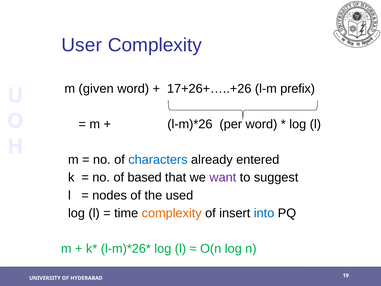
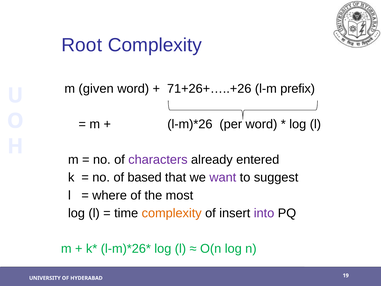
User: User -> Root (82, 45)
17+26+…..+26: 17+26+…..+26 -> 71+26+…..+26 (209, 89)
characters colour: blue -> purple (158, 160)
nodes: nodes -> where (110, 195)
used: used -> most (179, 195)
into colour: blue -> purple (264, 213)
